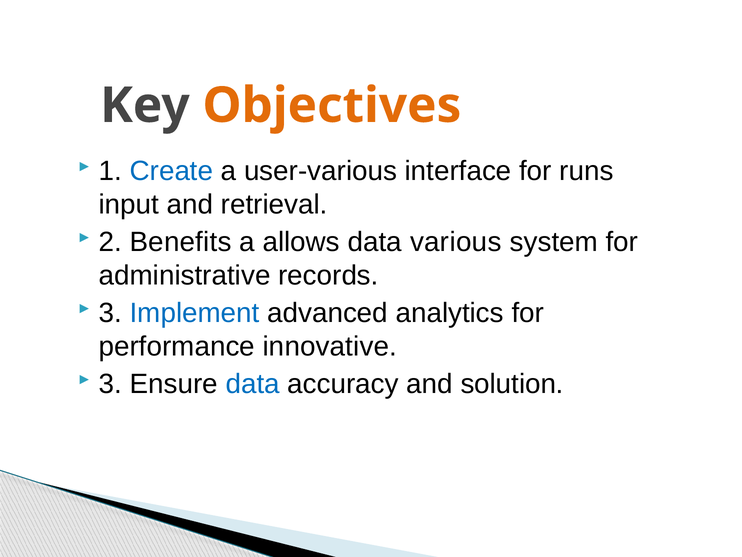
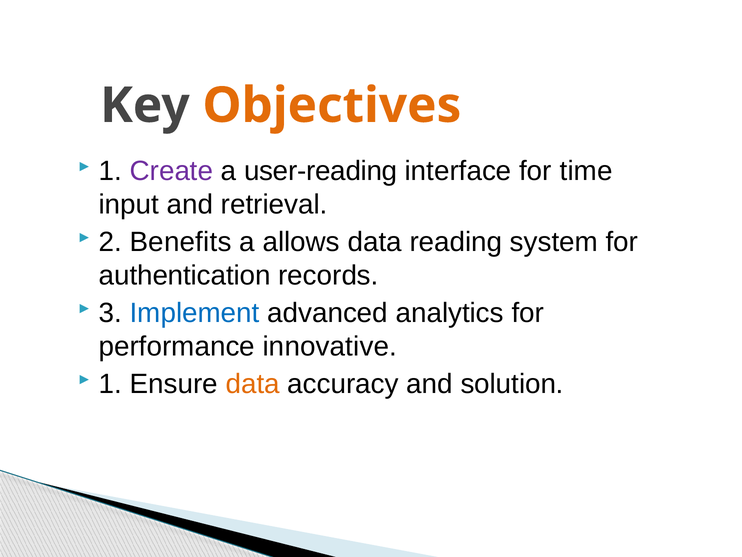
Create colour: blue -> purple (171, 171)
user-various: user-various -> user-reading (321, 171)
runs: runs -> time (586, 171)
various: various -> reading (456, 242)
administrative: administrative -> authentication (185, 275)
3: 3 -> 1 (110, 384)
data colour: blue -> orange (253, 384)
